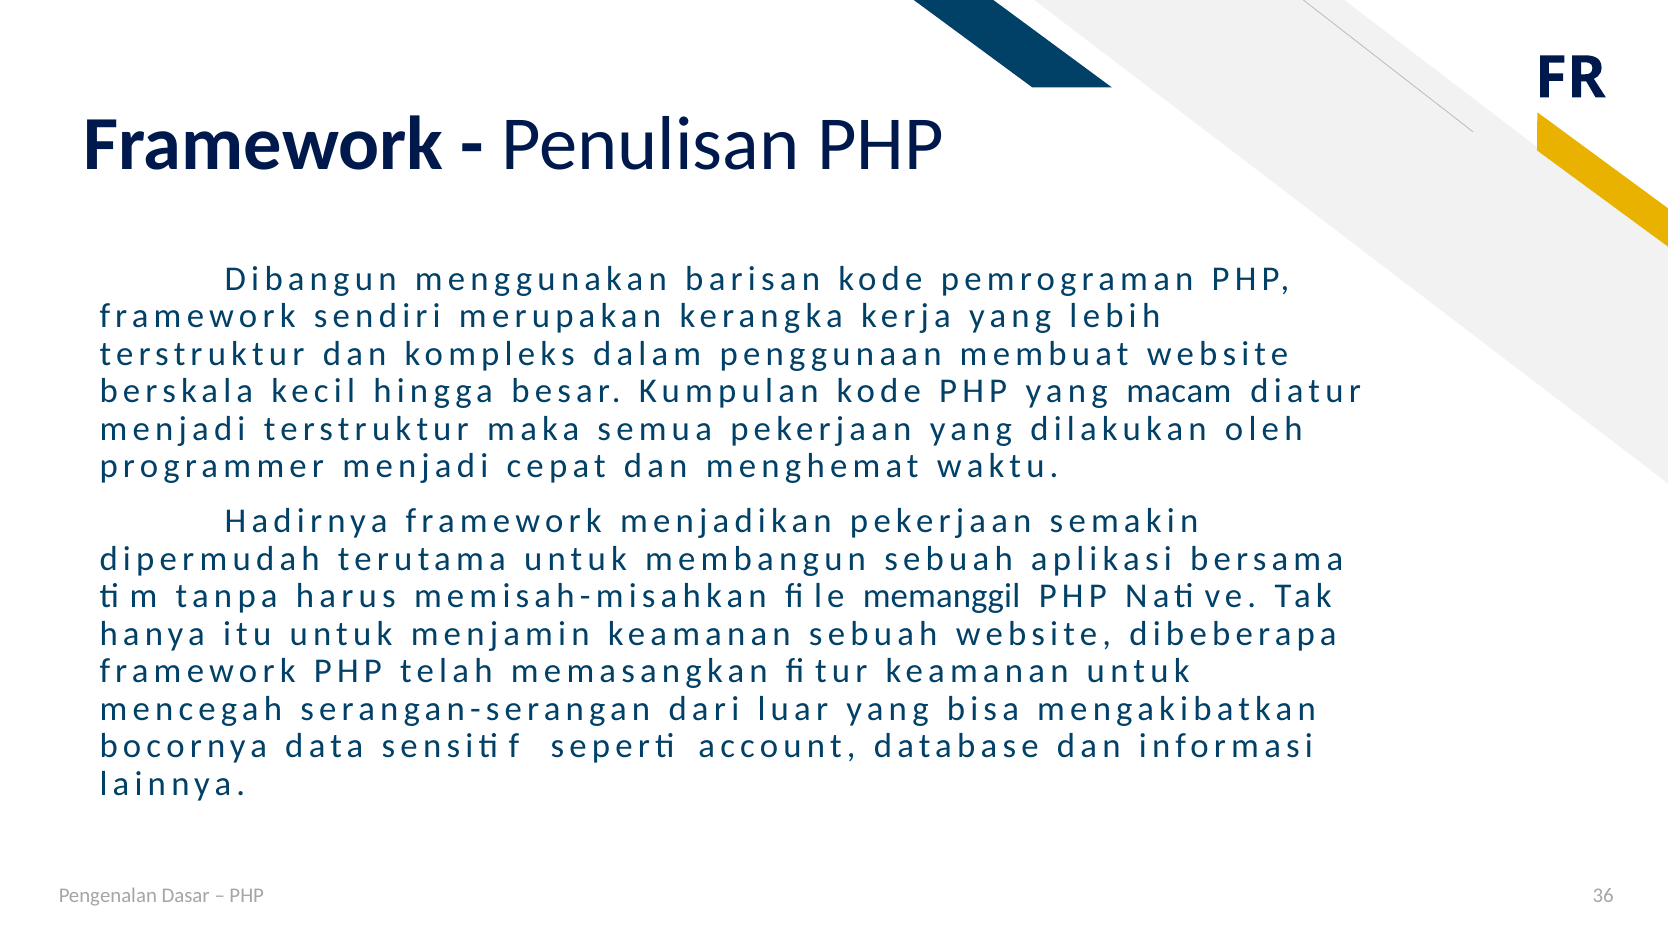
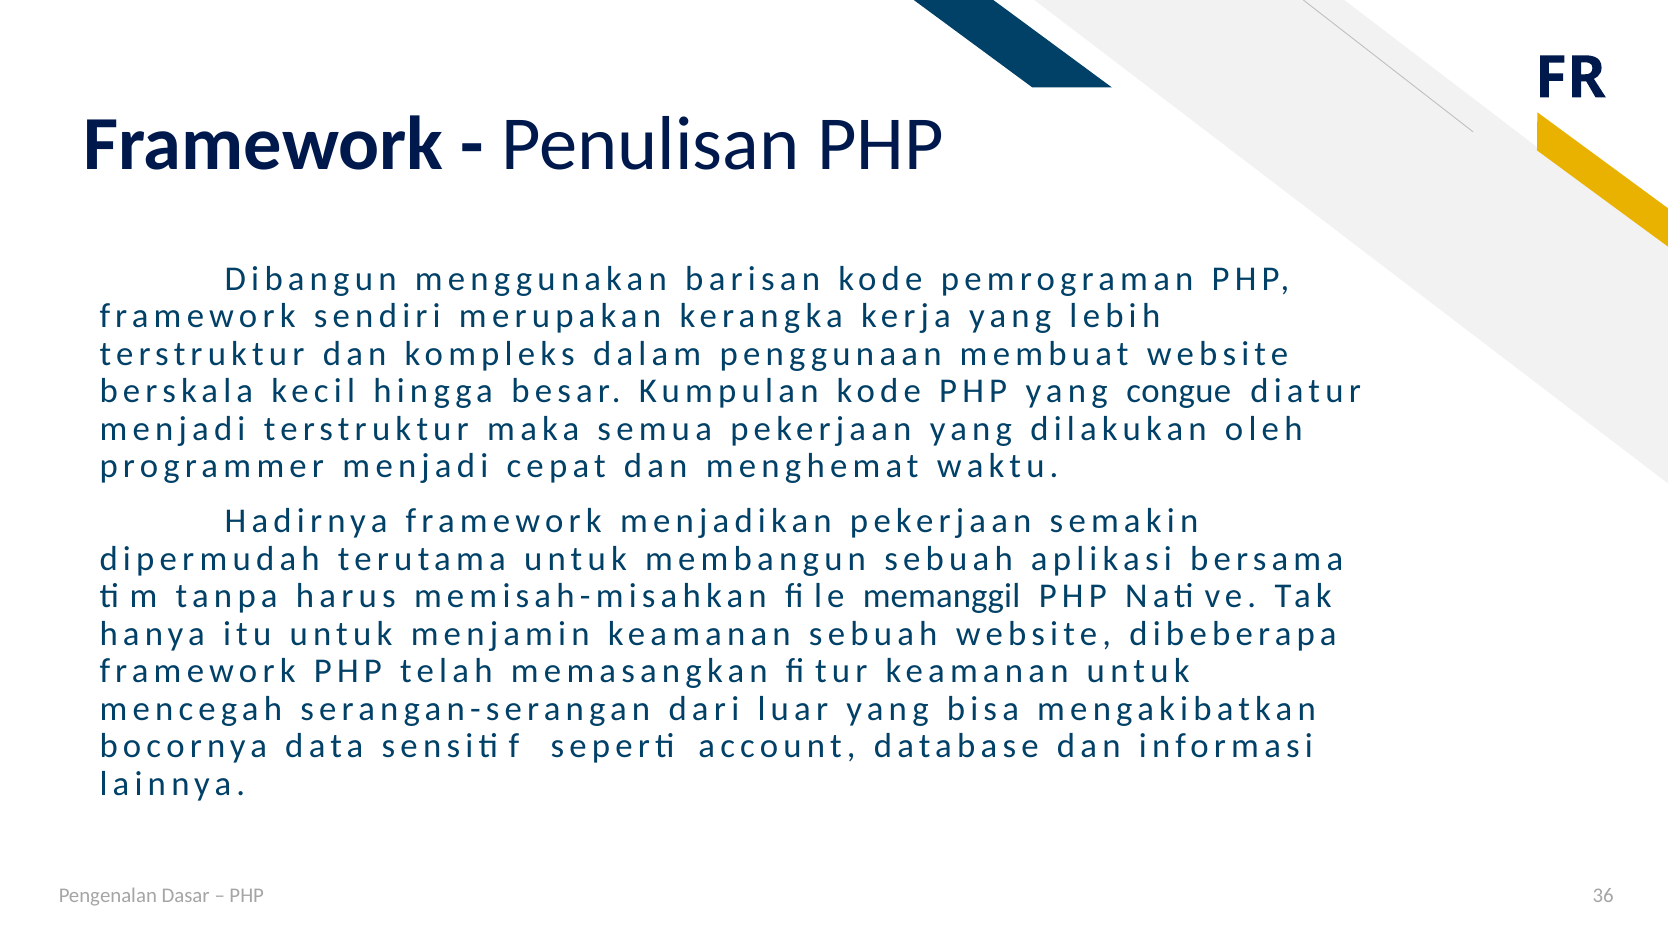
macam: macam -> congue (1179, 391)
